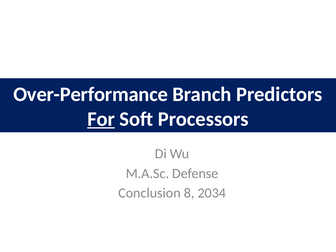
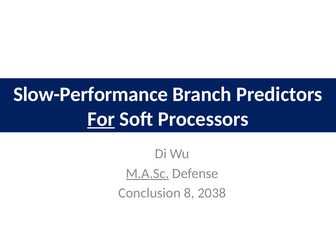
Over-Performance: Over-Performance -> Slow-Performance (91, 94)
M.A.Sc underline: none -> present (148, 173)
2034: 2034 -> 2038 (212, 193)
